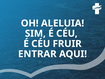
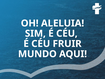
ENTRAR: ENTRAR -> MUNDO (37, 54)
